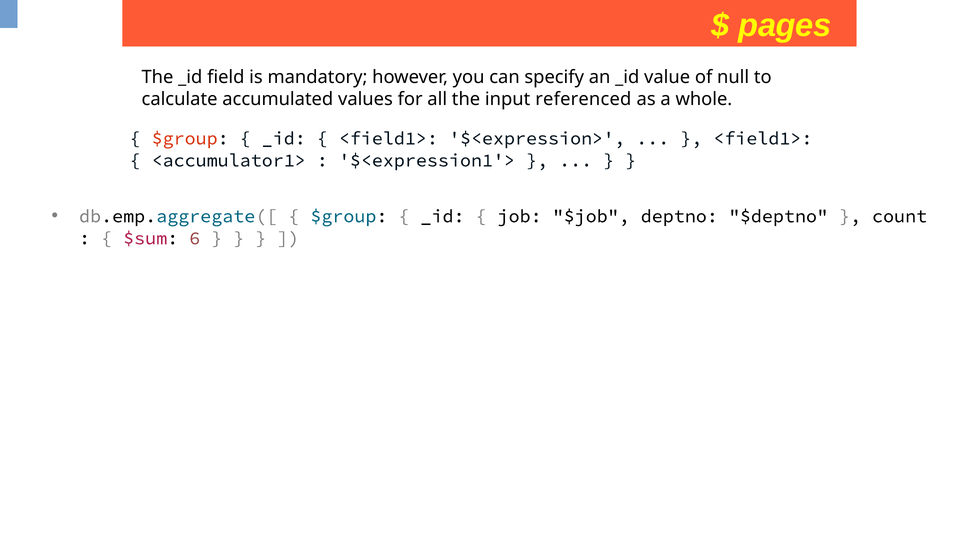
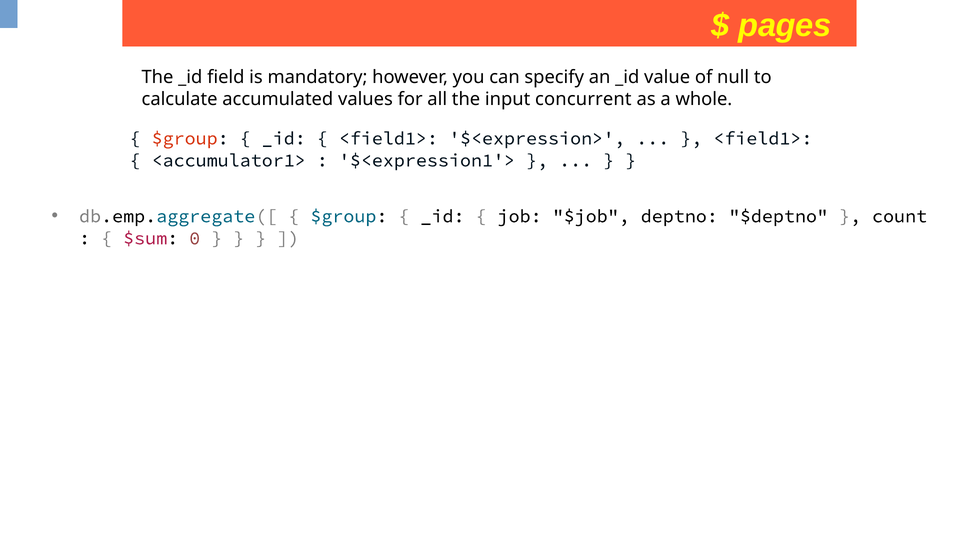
referenced: referenced -> concurrent (583, 99)
6: 6 -> 0 (195, 238)
